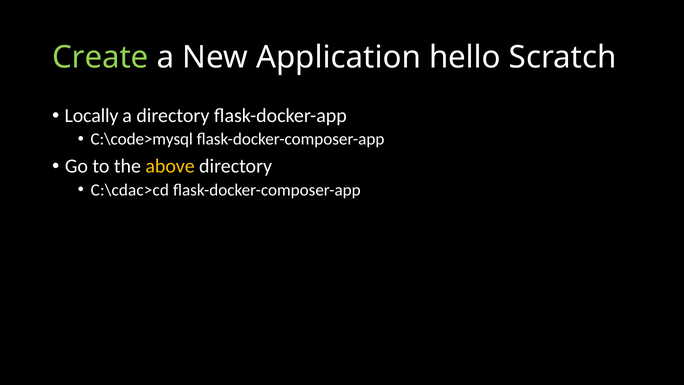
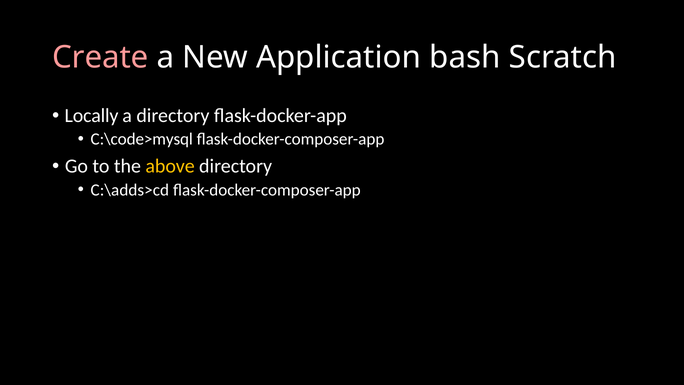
Create colour: light green -> pink (100, 57)
hello: hello -> bash (465, 57)
C:\cdac>cd: C:\cdac>cd -> C:\adds>cd (130, 190)
